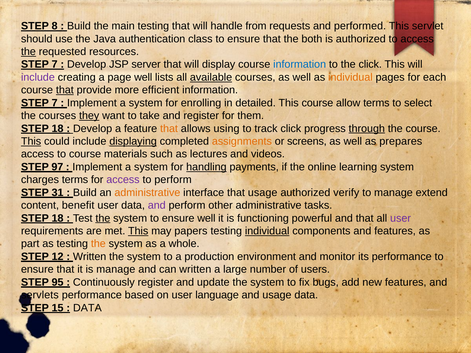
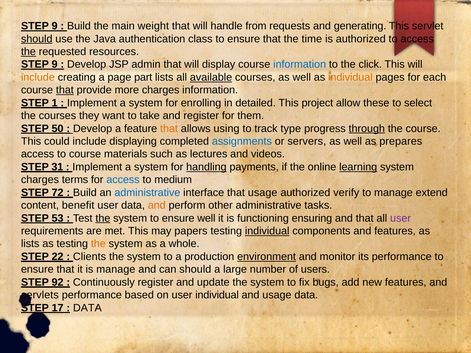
8: 8 -> 9 (55, 26)
main testing: testing -> weight (153, 26)
performed: performed -> generating (360, 26)
should underline: none -> present (37, 39)
both: both -> time (312, 39)
7: 7 -> 9 (55, 65)
server: server -> admin (146, 65)
include colour: purple -> orange (38, 77)
page well: well -> part (143, 77)
more efficient: efficient -> charges (161, 90)
7: 7 -> 1 (55, 103)
This course: course -> project (317, 103)
allow terms: terms -> these (376, 103)
they underline: present -> none (89, 116)
18: 18 -> 50 (58, 129)
track click: click -> type (291, 129)
This underline: present -> none (31, 141)
displaying underline: present -> none (133, 141)
assignments colour: orange -> blue (242, 141)
screens: screens -> servers (307, 141)
97: 97 -> 31 (57, 167)
learning underline: none -> present (358, 167)
access colour: purple -> blue (123, 180)
to perform: perform -> medium (173, 180)
31: 31 -> 72 (58, 193)
administrative colour: orange -> blue (147, 193)
and colour: purple -> orange (157, 206)
18: 18 -> 53 (58, 218)
powerful: powerful -> ensuring (312, 218)
This underline: present -> none (138, 231)
part: part -> lists (30, 244)
12: 12 -> 22 (58, 257)
Written: Written -> Clients (90, 257)
environment underline: none -> present (267, 257)
can written: written -> should (195, 270)
95: 95 -> 92 (58, 282)
user language: language -> individual (217, 295)
15: 15 -> 17 (58, 308)
